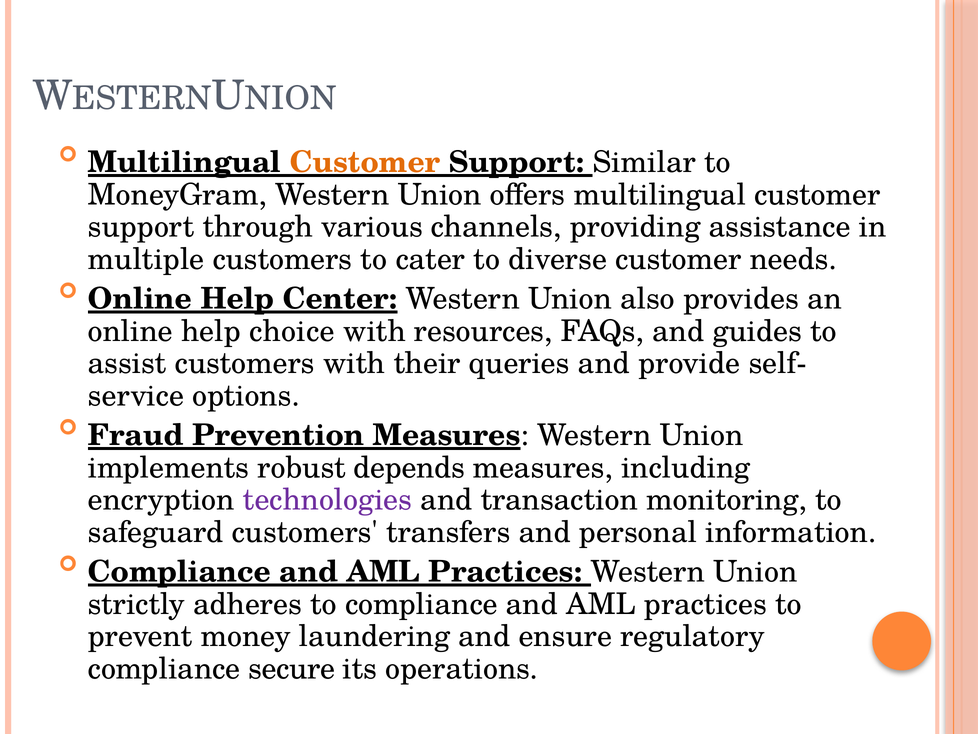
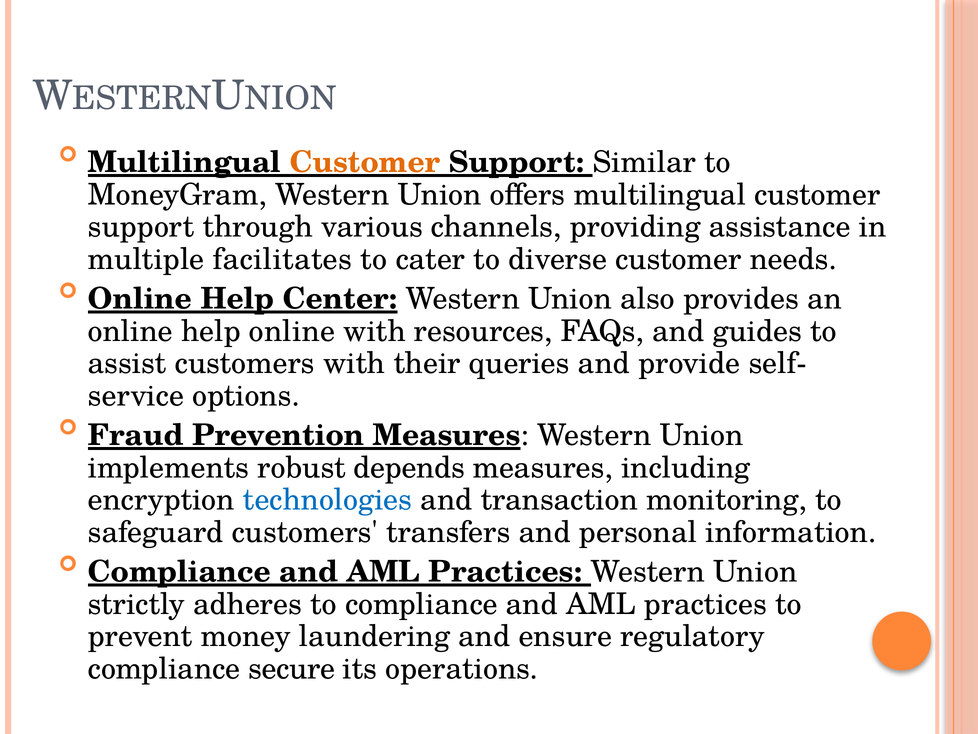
multiple customers: customers -> facilitates (282, 259)
help choice: choice -> online (292, 331)
technologies colour: purple -> blue (328, 500)
